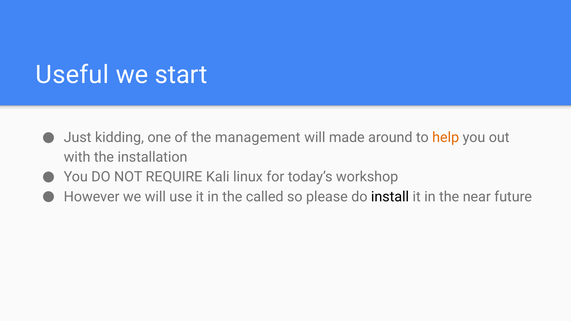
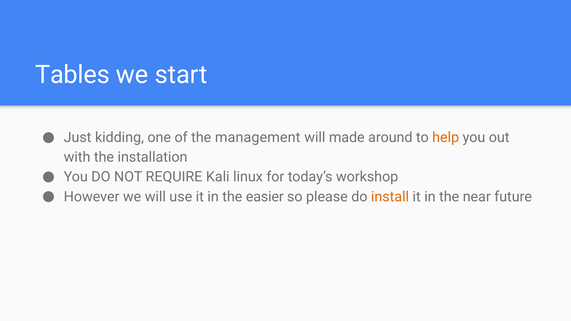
Useful: Useful -> Tables (73, 75)
called: called -> easier (265, 197)
install colour: black -> orange (390, 197)
